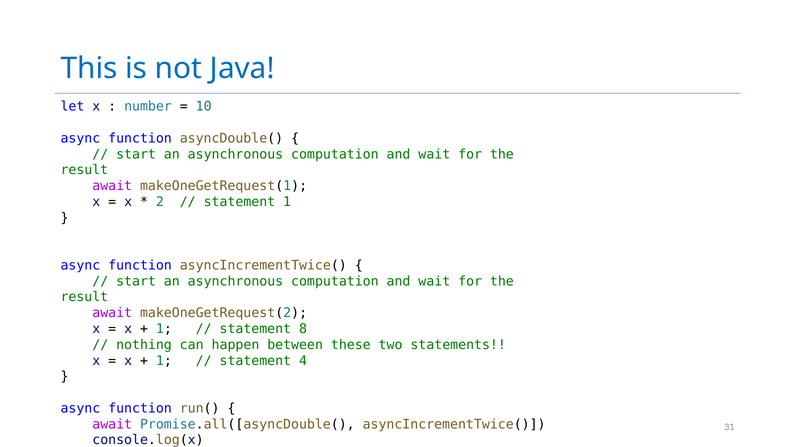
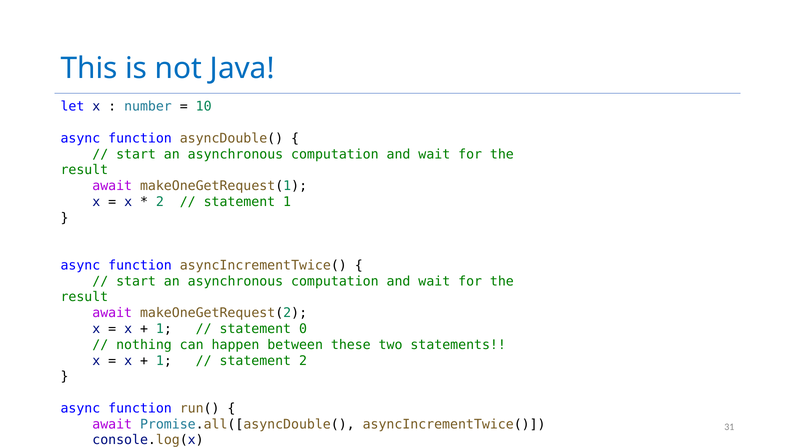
8: 8 -> 0 (303, 329)
statement 4: 4 -> 2 (303, 361)
